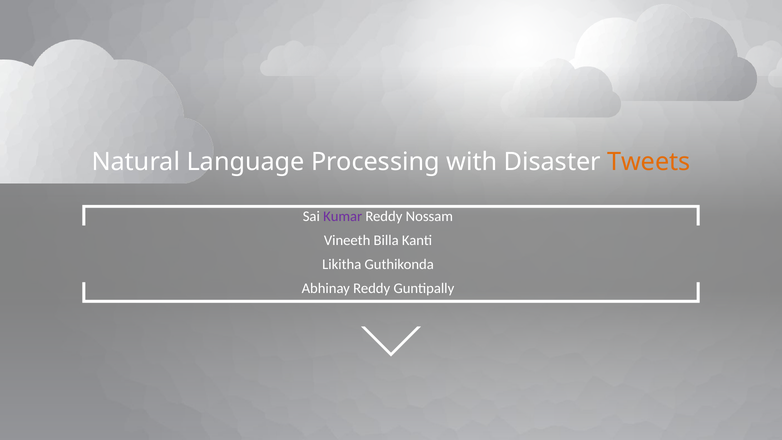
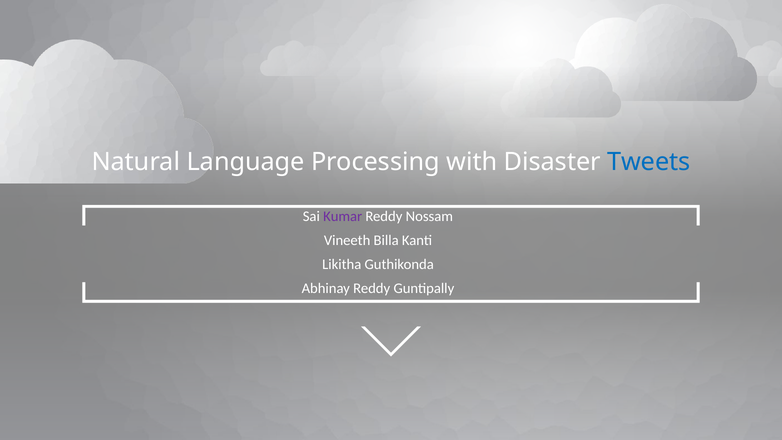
Tweets colour: orange -> blue (649, 162)
